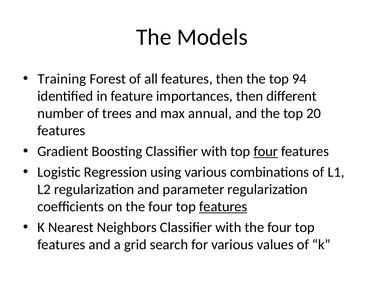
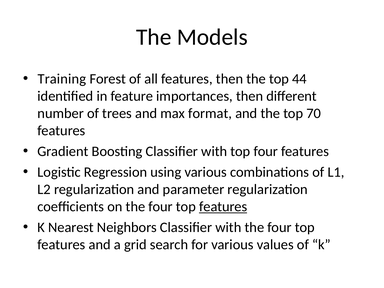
94: 94 -> 44 (299, 79)
annual: annual -> format (210, 113)
20: 20 -> 70 (314, 113)
four underline: present -> none (266, 151)
